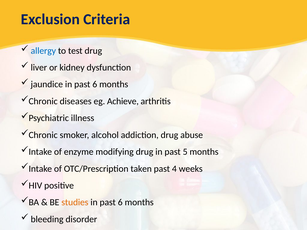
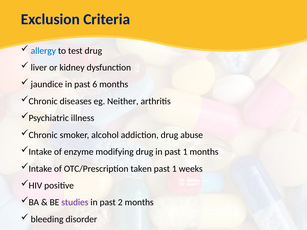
Achieve: Achieve -> Neither (123, 101)
in past 5: 5 -> 1 (185, 152)
4: 4 -> 1 (174, 169)
studies colour: orange -> purple (75, 203)
6: 6 -> 2 (120, 203)
